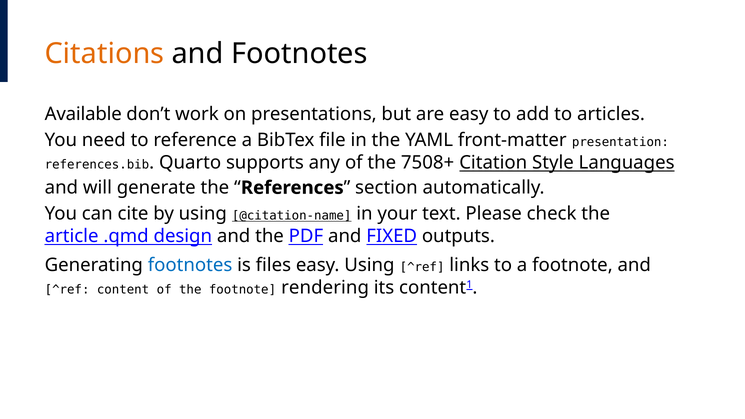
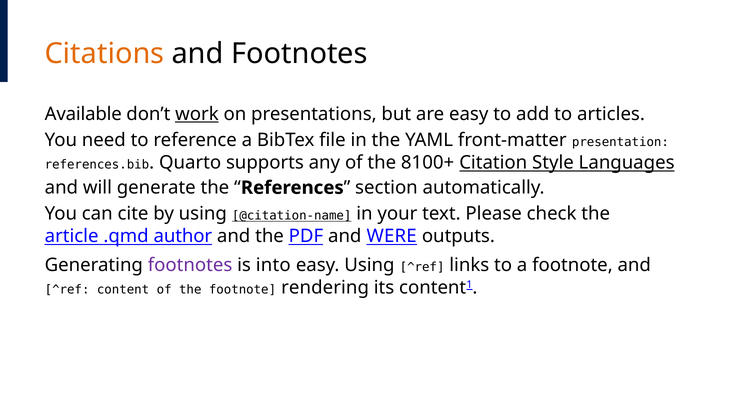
work underline: none -> present (197, 114)
7508+: 7508+ -> 8100+ (428, 162)
design: design -> author (183, 236)
FIXED: FIXED -> WERE (392, 236)
footnotes colour: blue -> purple (190, 265)
files: files -> into (273, 265)
